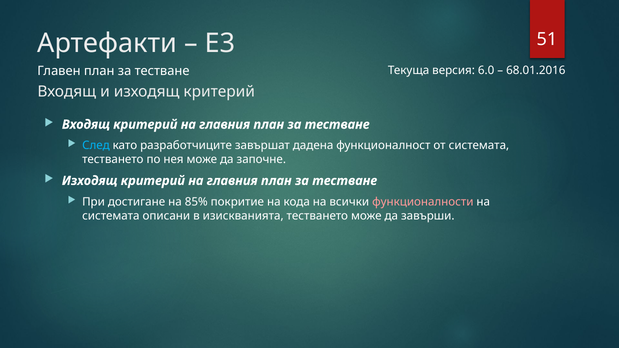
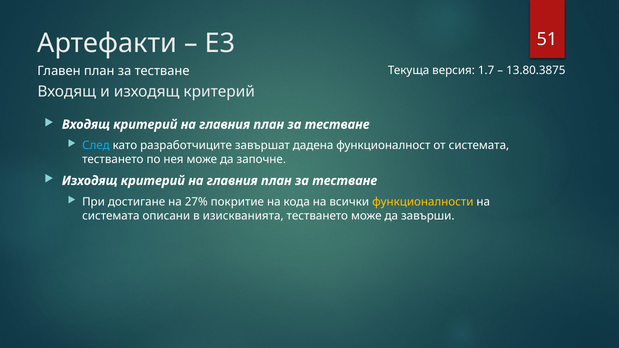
6.0: 6.0 -> 1.7 (486, 70)
68.01.2016: 68.01.2016 -> 13.80.3875 (536, 70)
85%: 85% -> 27% (196, 202)
функционалности colour: pink -> yellow (423, 202)
